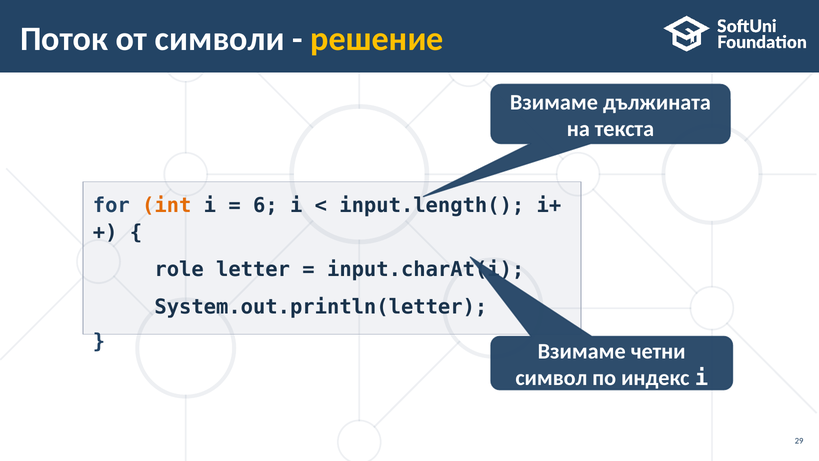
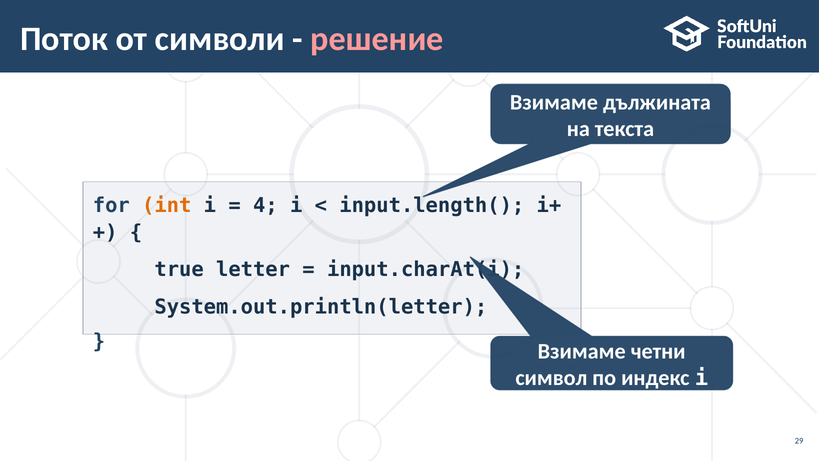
решение colour: yellow -> pink (377, 39)
6: 6 -> 4 (265, 205)
role: role -> true (179, 269)
